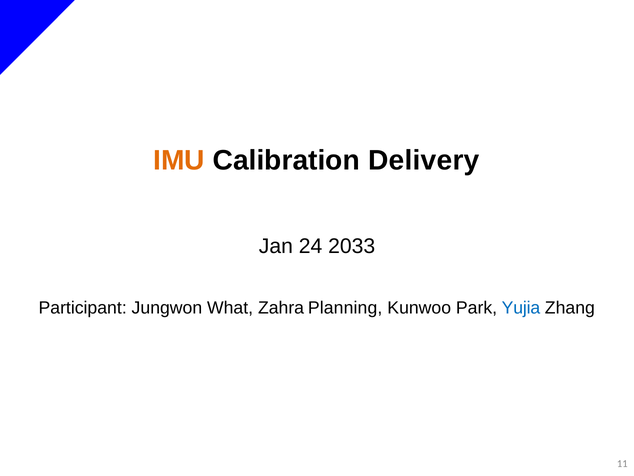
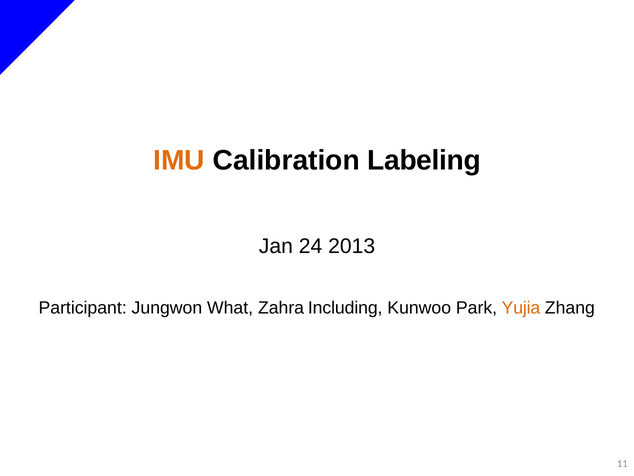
Delivery: Delivery -> Labeling (424, 160)
2033: 2033 -> 2013 (352, 246)
Planning: Planning -> Including (345, 307)
Yujia colour: blue -> orange (521, 307)
